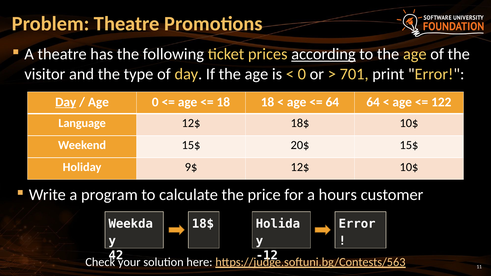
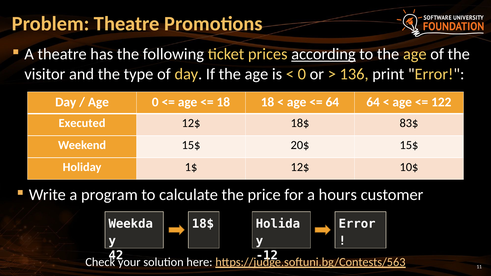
701: 701 -> 136 (354, 74)
Day underline: present -> none (66, 102)
Language: Language -> Executed (82, 123)
18$ 10$: 10$ -> 83$ (409, 123)
9$: 9$ -> 1$ (191, 167)
